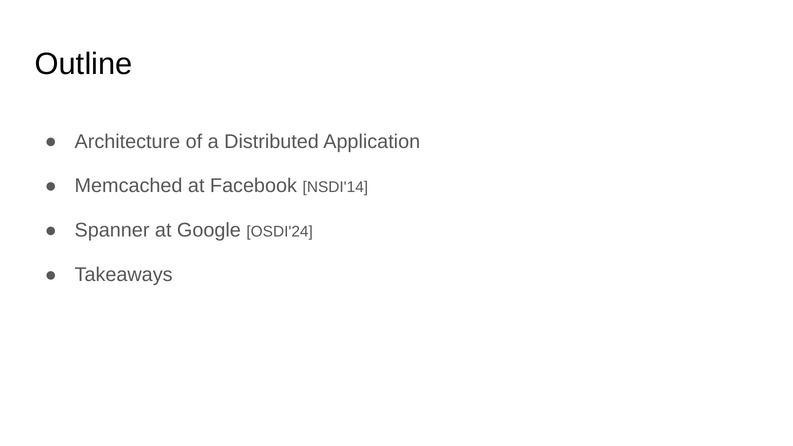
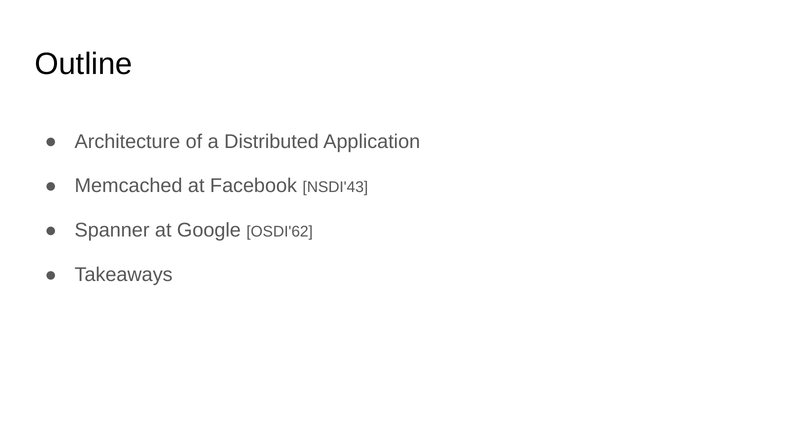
NSDI'14: NSDI'14 -> NSDI'43 (335, 187)
OSDI'24: OSDI'24 -> OSDI'62 (280, 232)
